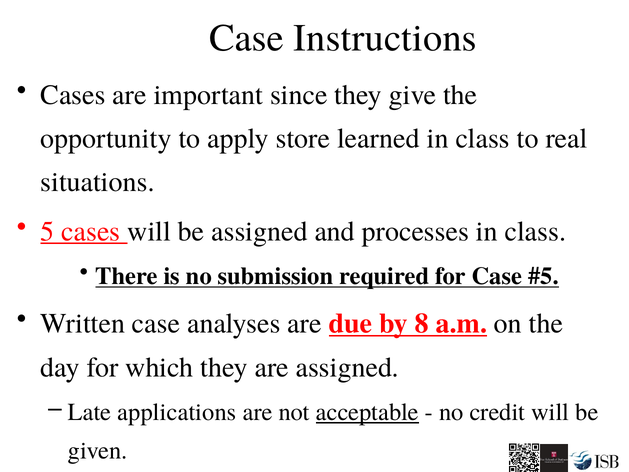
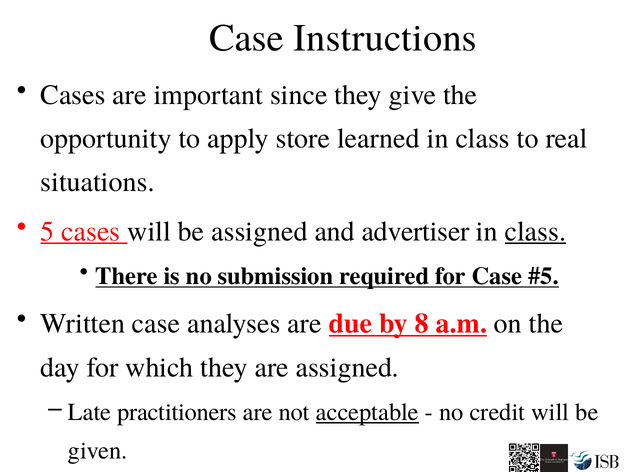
processes: processes -> advertiser (416, 231)
class underline: none -> present (535, 231)
applications: applications -> practitioners (177, 412)
